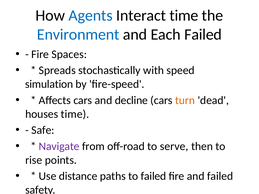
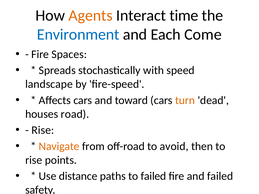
Agents colour: blue -> orange (91, 16)
Each Failed: Failed -> Come (203, 35)
simulation: simulation -> landscape (49, 84)
decline: decline -> toward (131, 100)
houses time: time -> road (75, 114)
Safe: Safe -> Rise (43, 130)
Navigate colour: purple -> orange (59, 146)
serve: serve -> avoid (174, 146)
